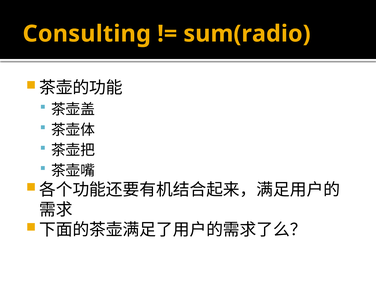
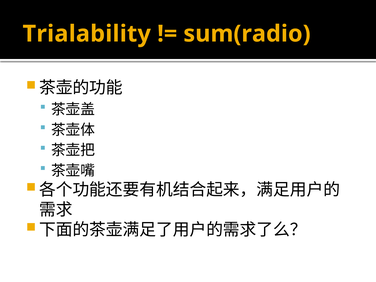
Consulting: Consulting -> Trialability (87, 34)
